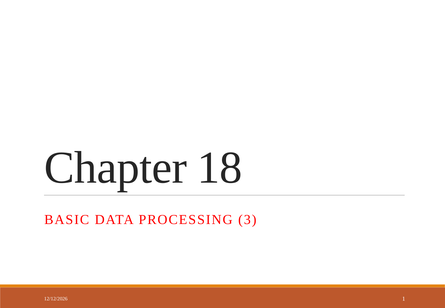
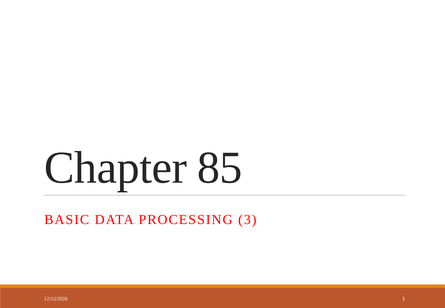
18: 18 -> 85 (220, 168)
